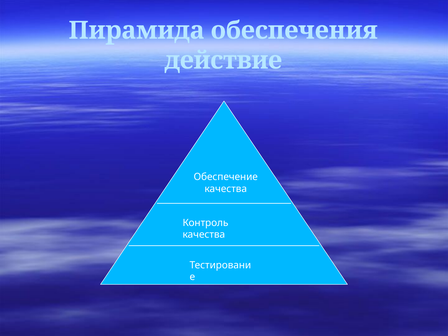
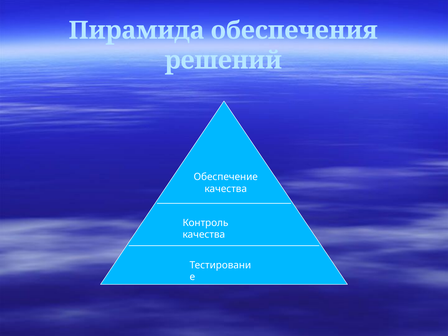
действие: действие -> решений (223, 60)
